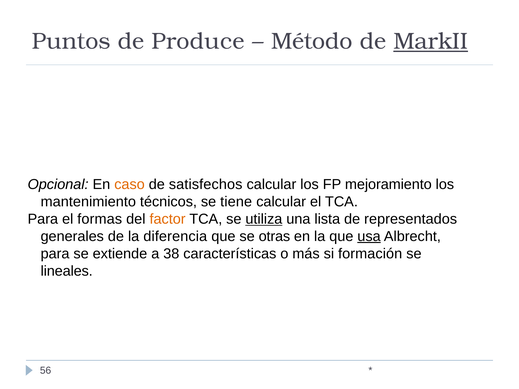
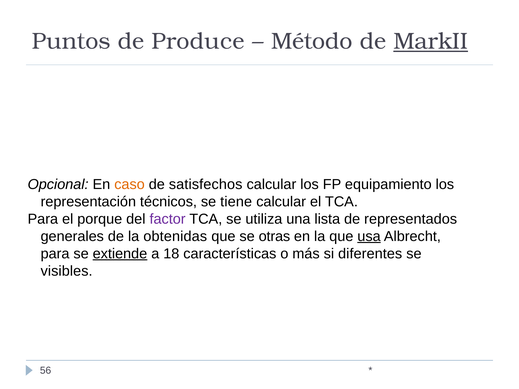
mejoramiento: mejoramiento -> equipamiento (388, 185)
mantenimiento: mantenimiento -> representación (88, 202)
formas: formas -> porque (100, 219)
factor colour: orange -> purple (168, 219)
utiliza underline: present -> none (264, 219)
diferencia: diferencia -> obtenidas (175, 237)
extiende underline: none -> present (120, 254)
38: 38 -> 18 (171, 254)
formación: formación -> diferentes (370, 254)
lineales: lineales -> visibles (67, 271)
